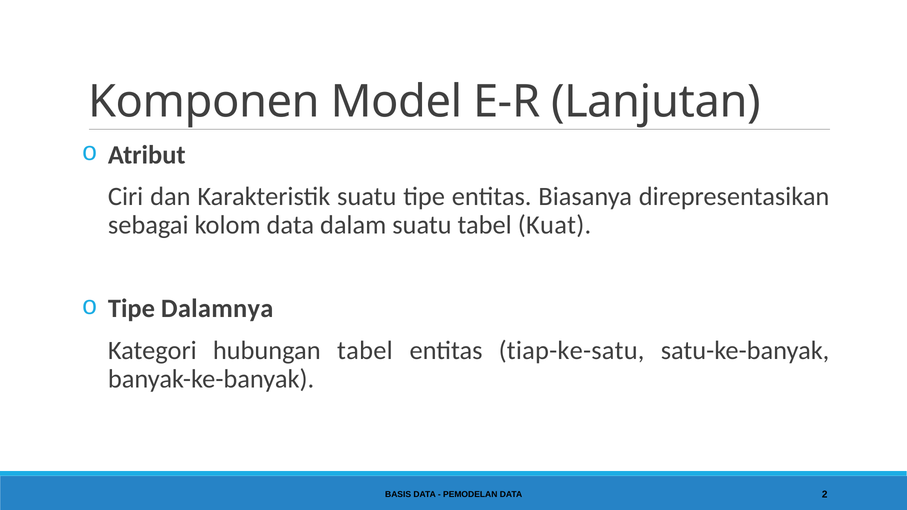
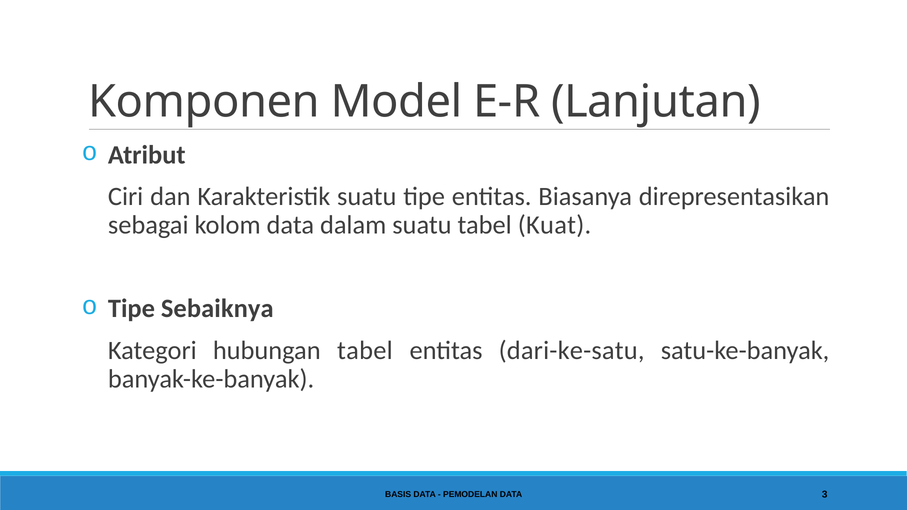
Dalamnya: Dalamnya -> Sebaiknya (217, 309)
tiap-ke-satu: tiap-ke-satu -> dari-ke-satu (572, 351)
2: 2 -> 3 (825, 495)
